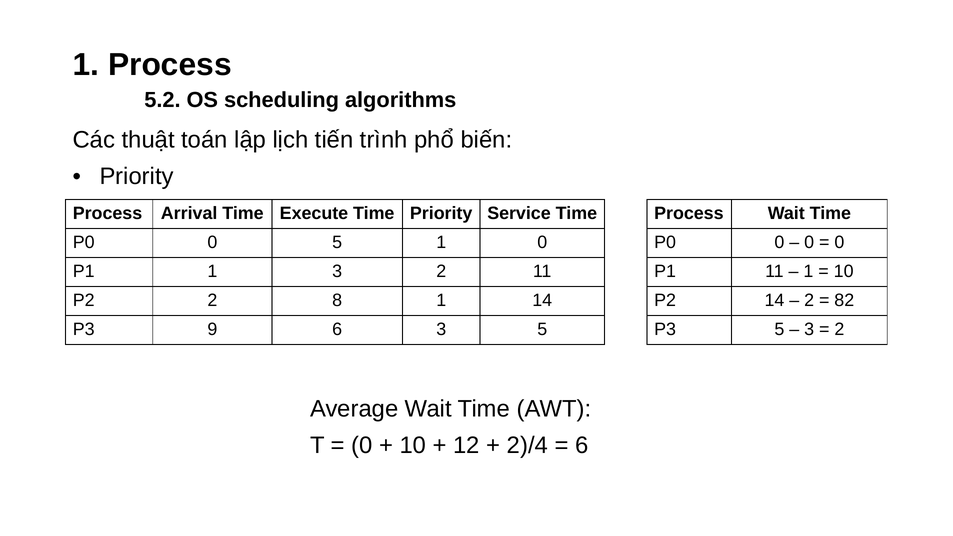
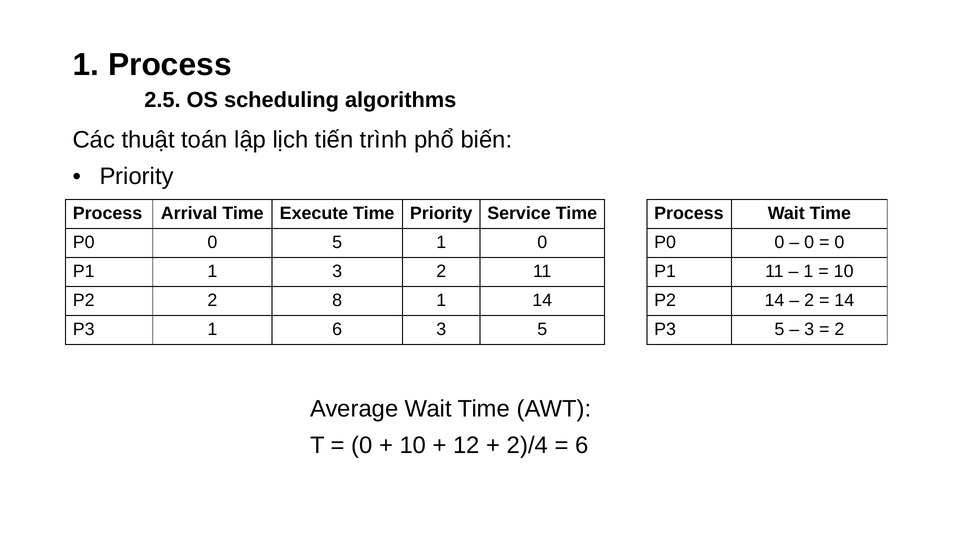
5.2: 5.2 -> 2.5 (162, 100)
82: 82 -> 14 (844, 300)
P3 9: 9 -> 1 (212, 329)
